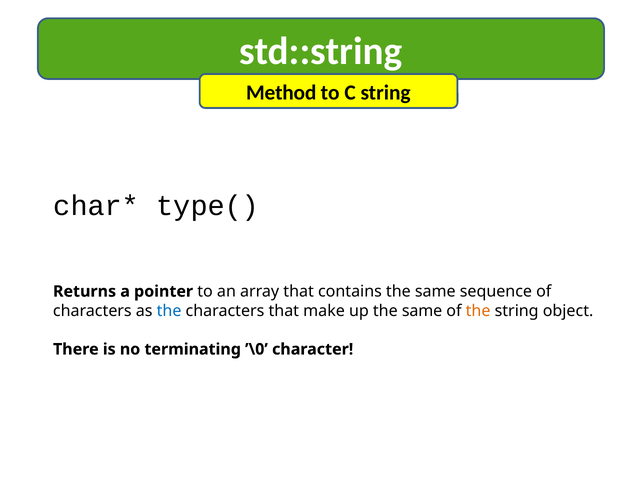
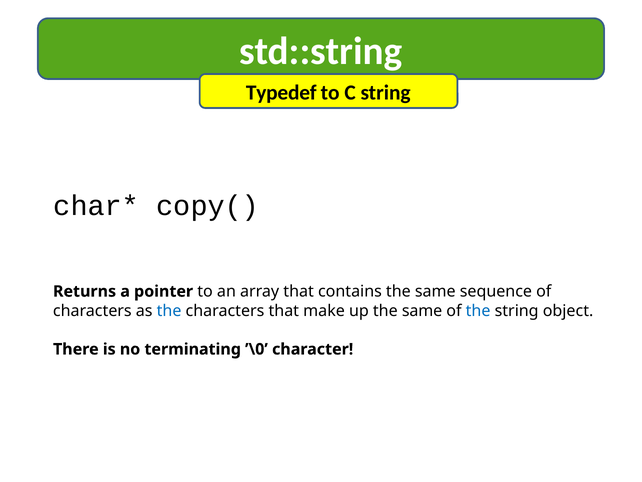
Method: Method -> Typedef (281, 92)
type(: type( -> copy( (208, 206)
the colour: orange -> blue (478, 310)
